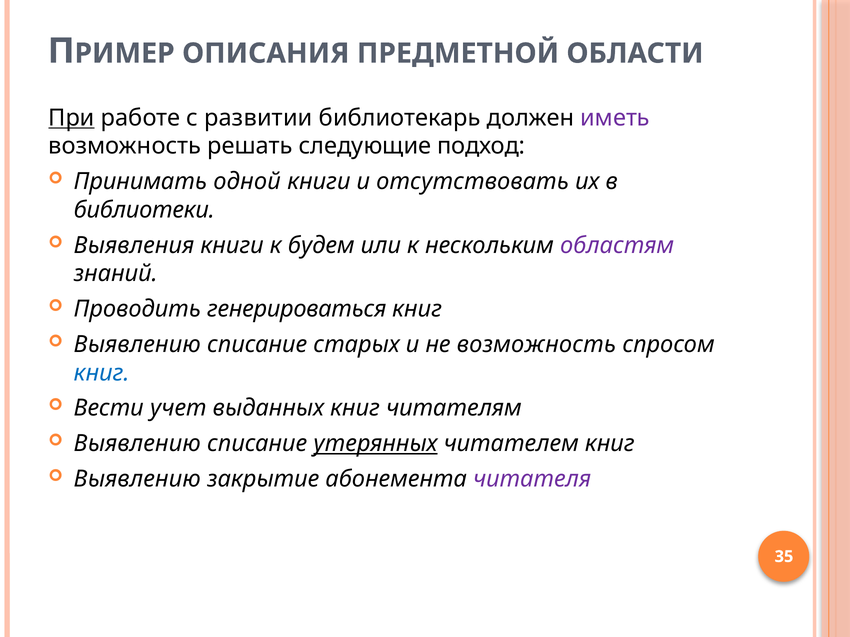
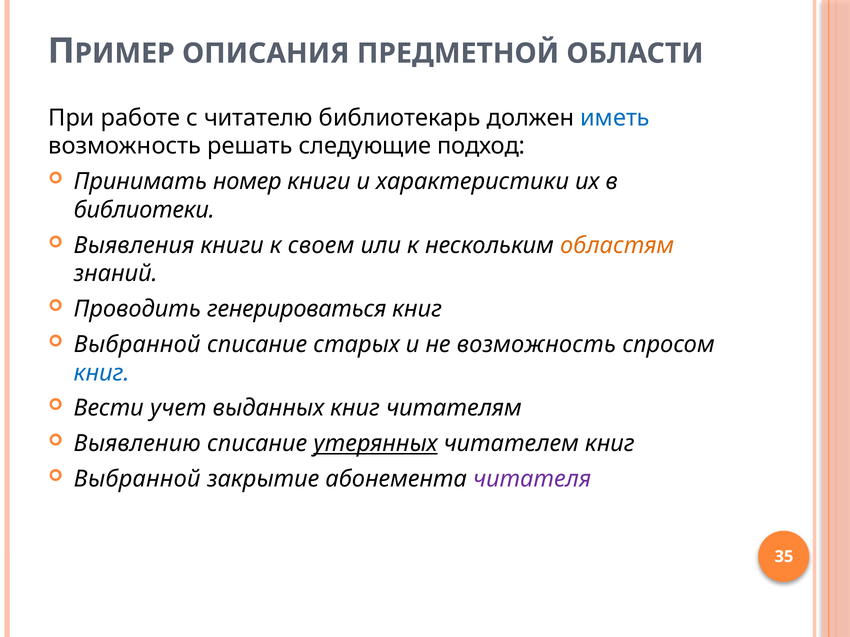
При underline: present -> none (72, 118)
развитии: развитии -> читателю (258, 118)
иметь colour: purple -> blue (615, 118)
одной: одной -> номер (247, 182)
отсутствовать: отсутствовать -> характеристики (473, 182)
будем: будем -> своем (321, 245)
областям colour: purple -> orange (617, 245)
Выявлению: Выявлению -> Выбранной (137, 345)
Выявлению: Выявлению -> Выбранной (137, 479)
